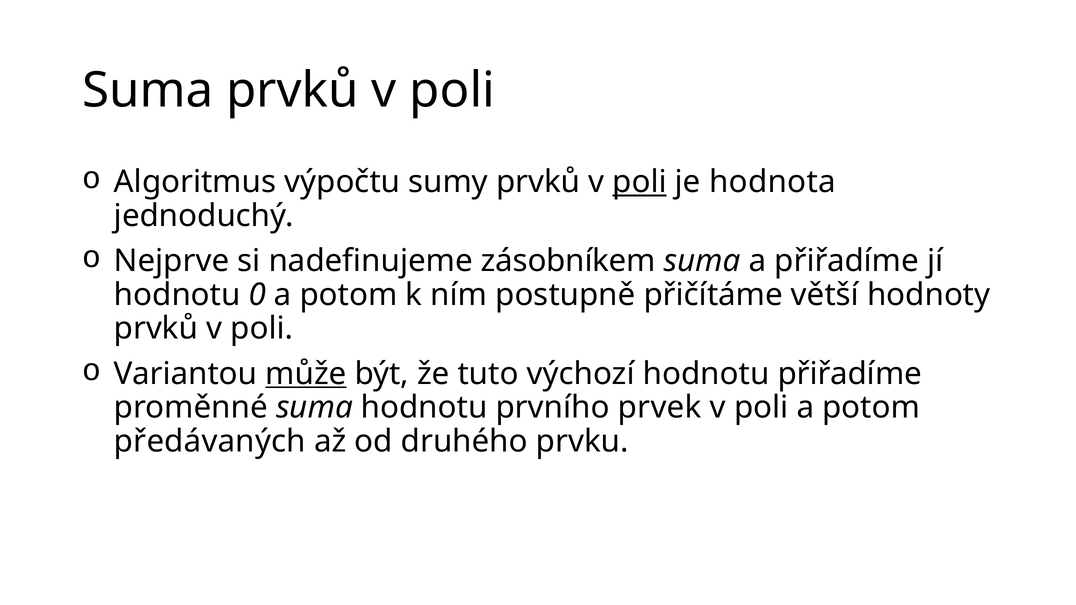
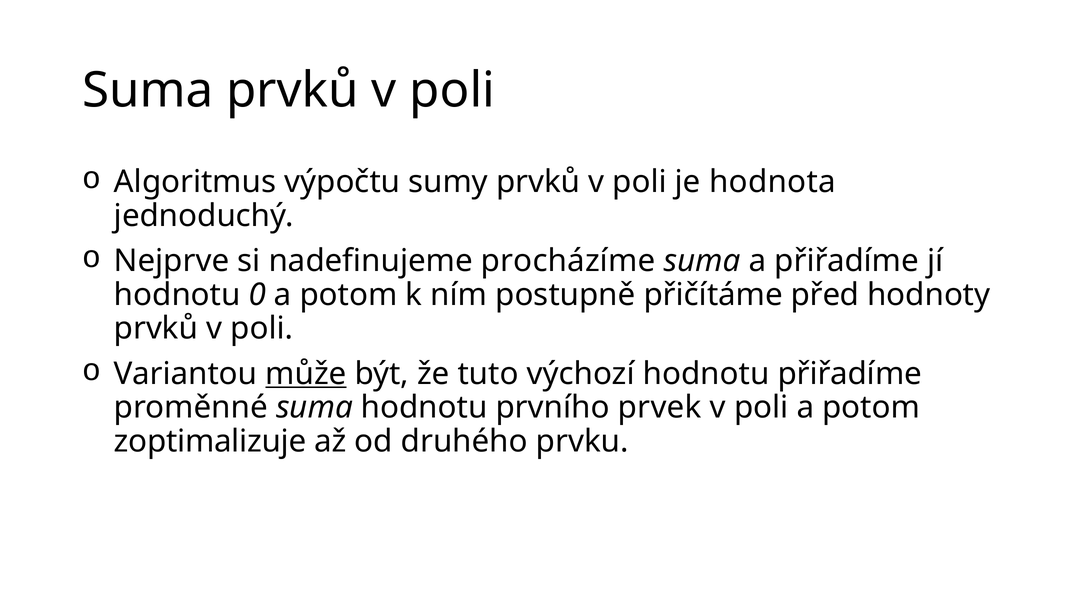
poli underline: present -> none (640, 182)
zásobníkem: zásobníkem -> procházíme (568, 261)
větší: větší -> před (825, 295)
předávaných: předávaných -> zoptimalizuje (210, 442)
